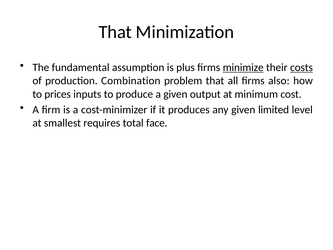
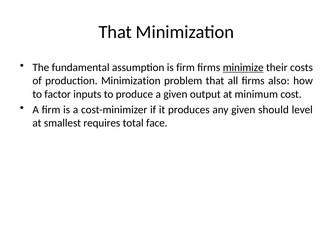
is plus: plus -> firm (186, 67)
costs underline: present -> none (302, 67)
production Combination: Combination -> Minimization (131, 81)
prices: prices -> factor (58, 94)
limited: limited -> should (273, 110)
